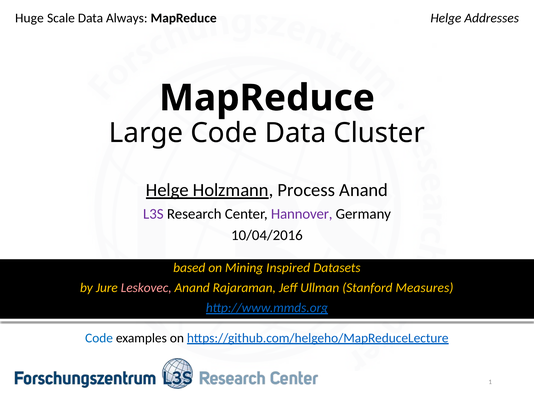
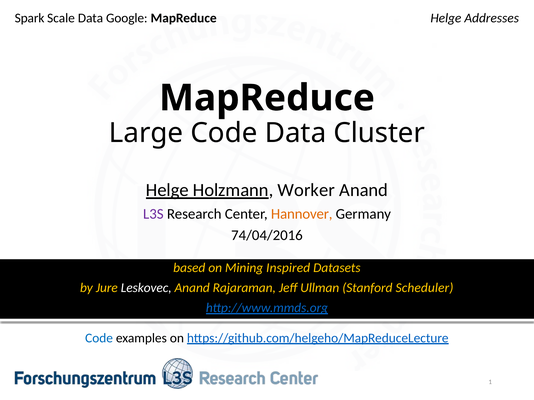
Huge: Huge -> Spark (30, 18)
Always: Always -> Google (127, 18)
Process: Process -> Worker (306, 190)
Hannover colour: purple -> orange (302, 214)
10/04/2016: 10/04/2016 -> 74/04/2016 (267, 236)
Leskovec colour: pink -> white (146, 288)
Measures: Measures -> Scheduler (424, 288)
